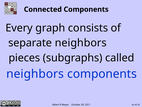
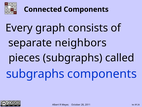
neighbors: neighbors -> subgraphs (35, 74)
